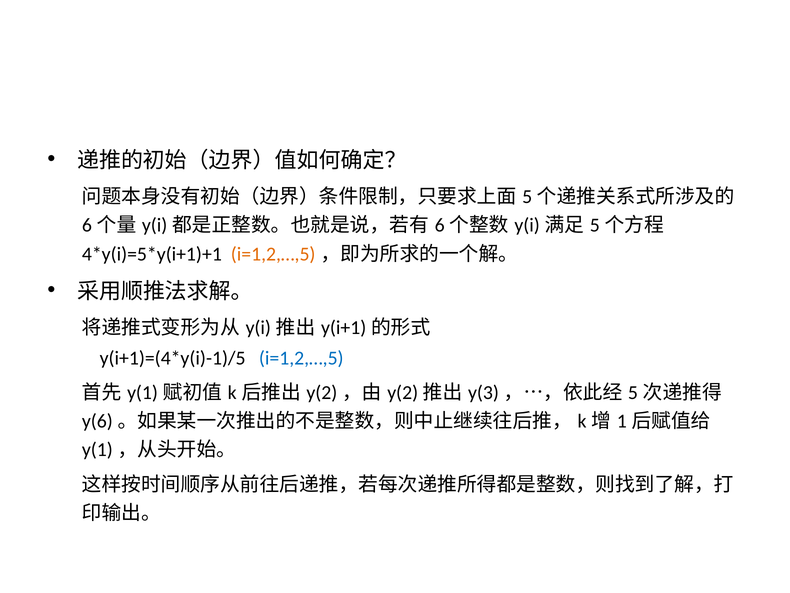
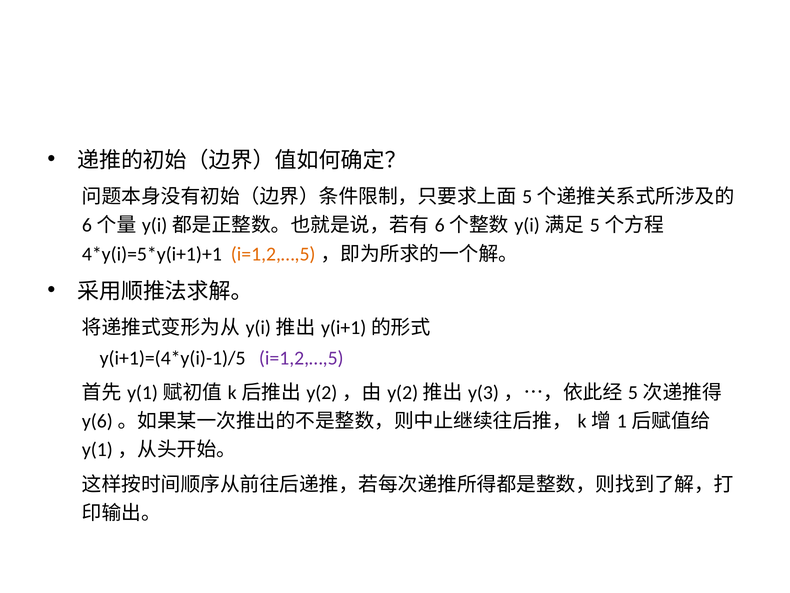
i=1,2,…,5 colour: blue -> purple (301, 358)
